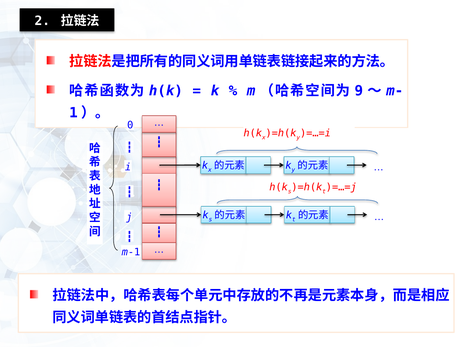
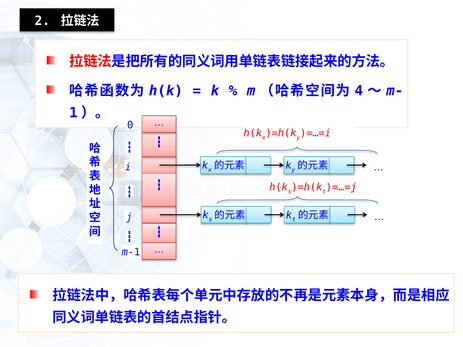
9: 9 -> 4 (359, 91)
